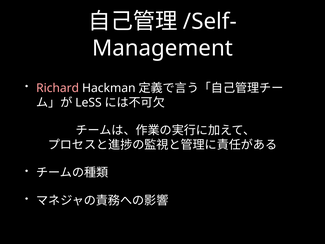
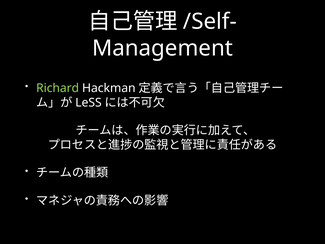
Richard colour: pink -> light green (58, 88)
